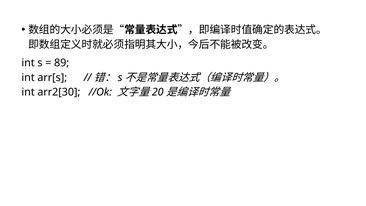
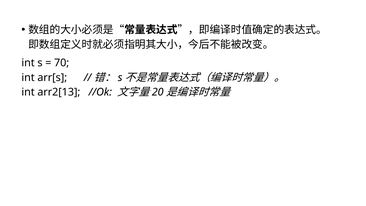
89: 89 -> 70 (62, 63)
arr2[30: arr2[30 -> arr2[13 (59, 92)
